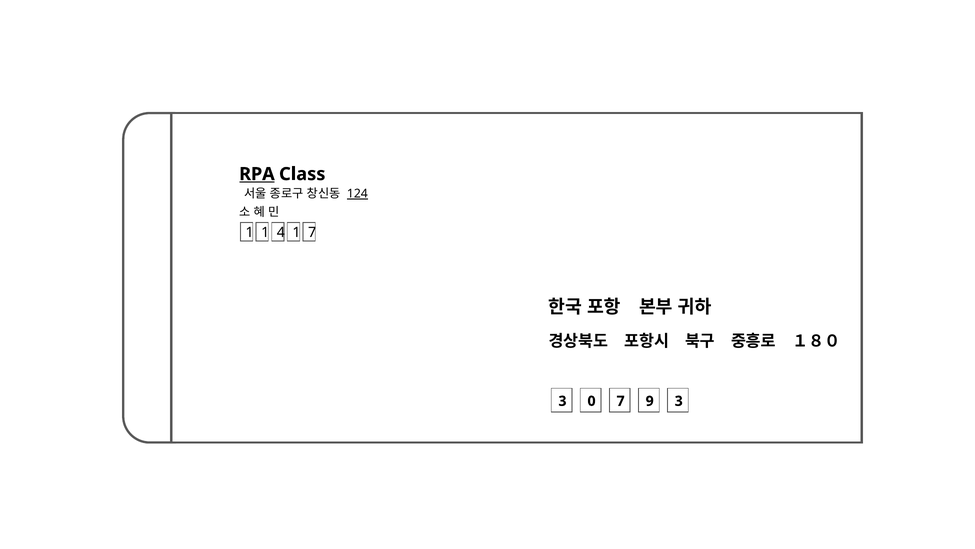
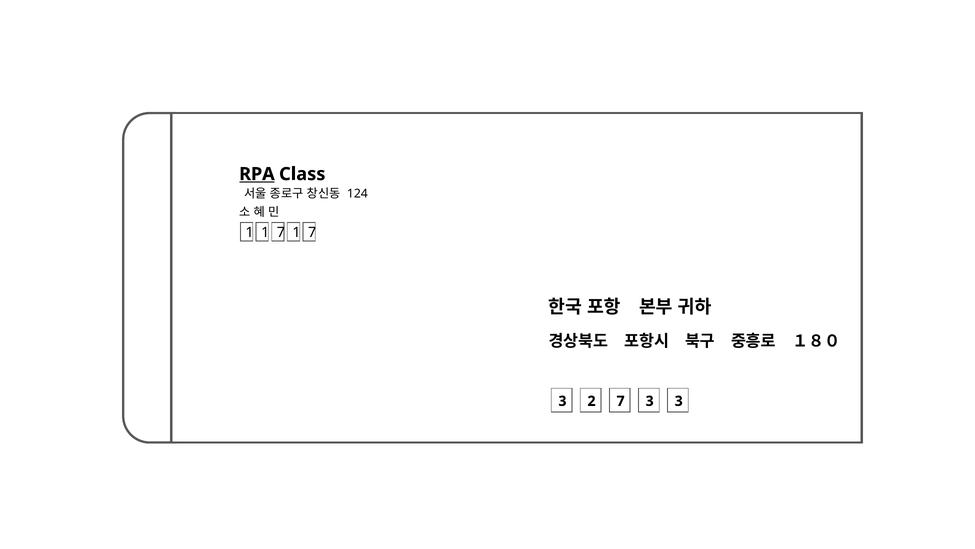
124 underline: present -> none (357, 194)
1 1 4: 4 -> 7 (281, 233)
0: 0 -> 2 (592, 401)
7 9: 9 -> 3 (650, 401)
